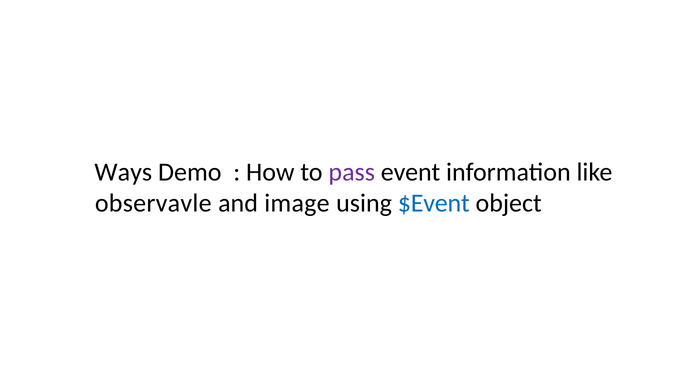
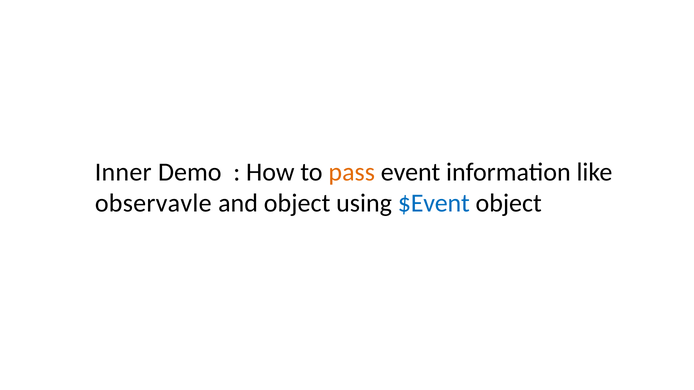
Ways: Ways -> Inner (123, 172)
pass colour: purple -> orange (352, 172)
and image: image -> object (297, 203)
